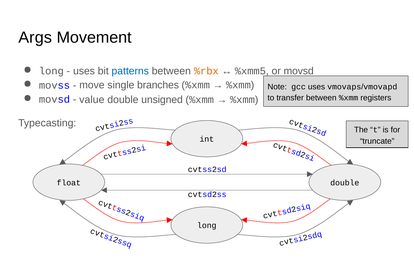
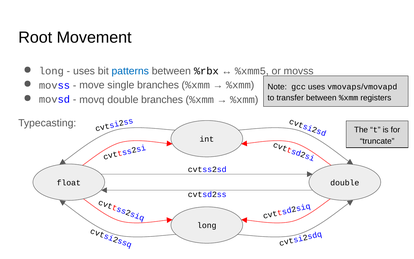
Args: Args -> Root (35, 37)
%rbx colour: orange -> black (206, 71)
or movsd: movsd -> movss (299, 71)
value: value -> movq (92, 100)
double unsigned: unsigned -> branches (162, 100)
